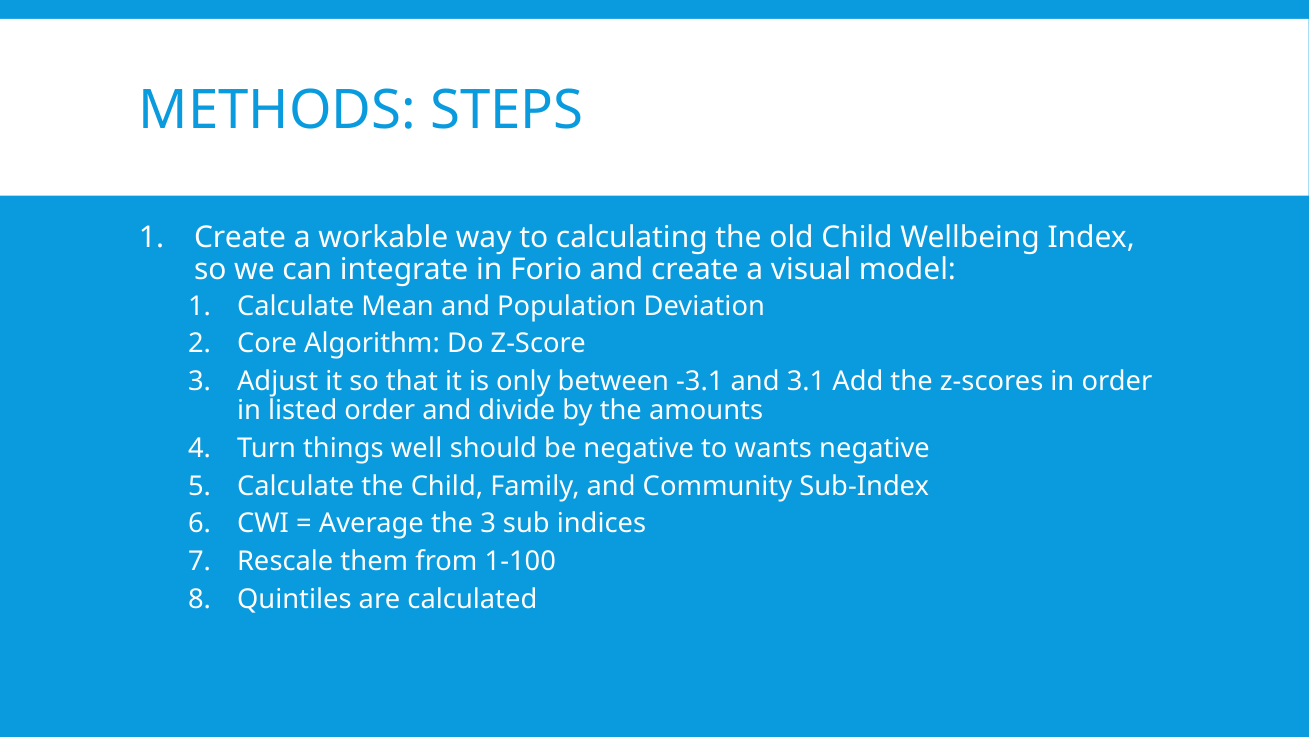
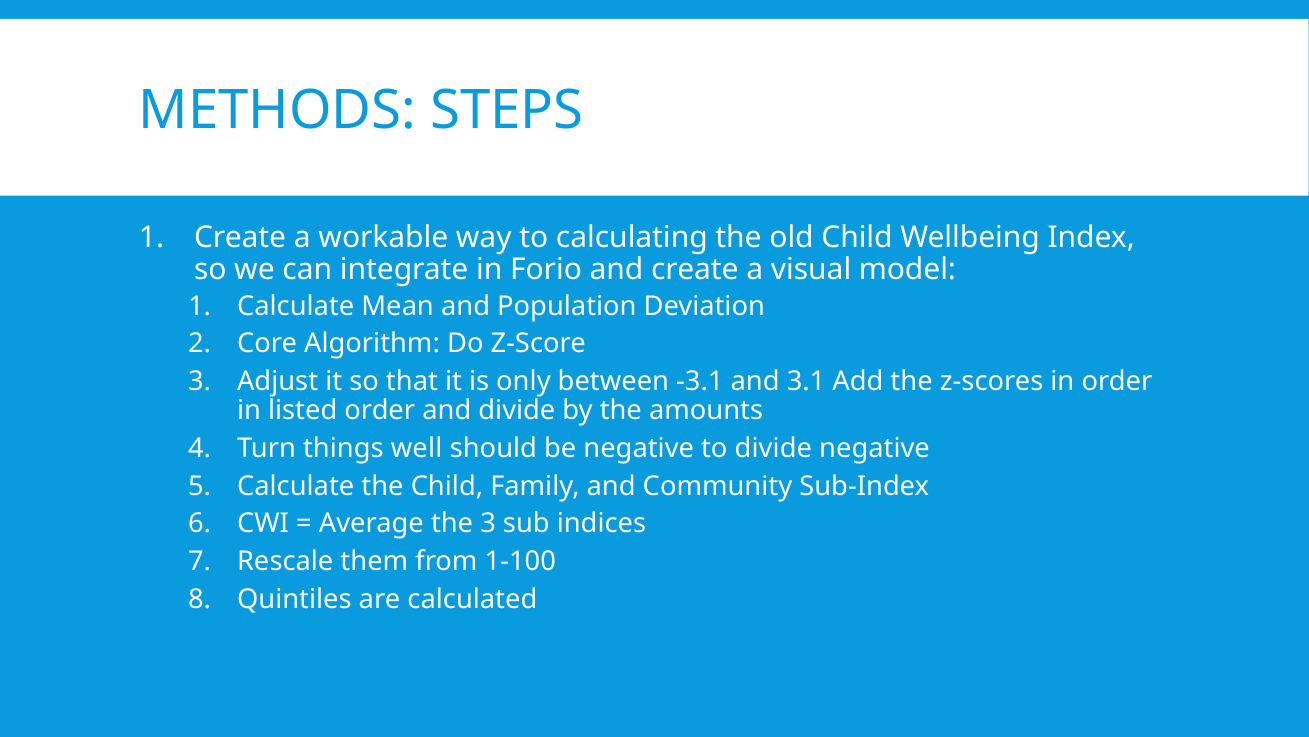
to wants: wants -> divide (773, 448)
